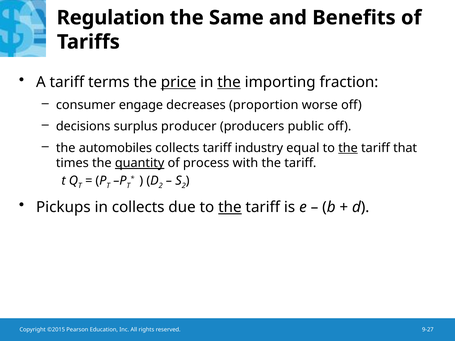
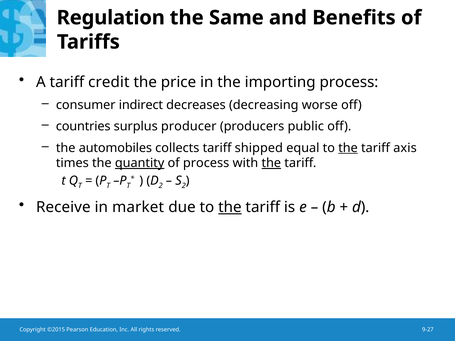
terms: terms -> credit (109, 82)
price underline: present -> none (178, 82)
the underline: present -> none (229, 82)
importing fraction: fraction -> process (349, 82)
engage: engage -> indirect (141, 105)
proportion: proportion -> decreasing (264, 105)
decisions: decisions -> countries (83, 127)
industry: industry -> shipped (259, 148)
that: that -> axis (405, 148)
the underline: none -> present (271, 163)
Pickups: Pickups -> Receive (63, 207)
in collects: collects -> market (138, 207)
